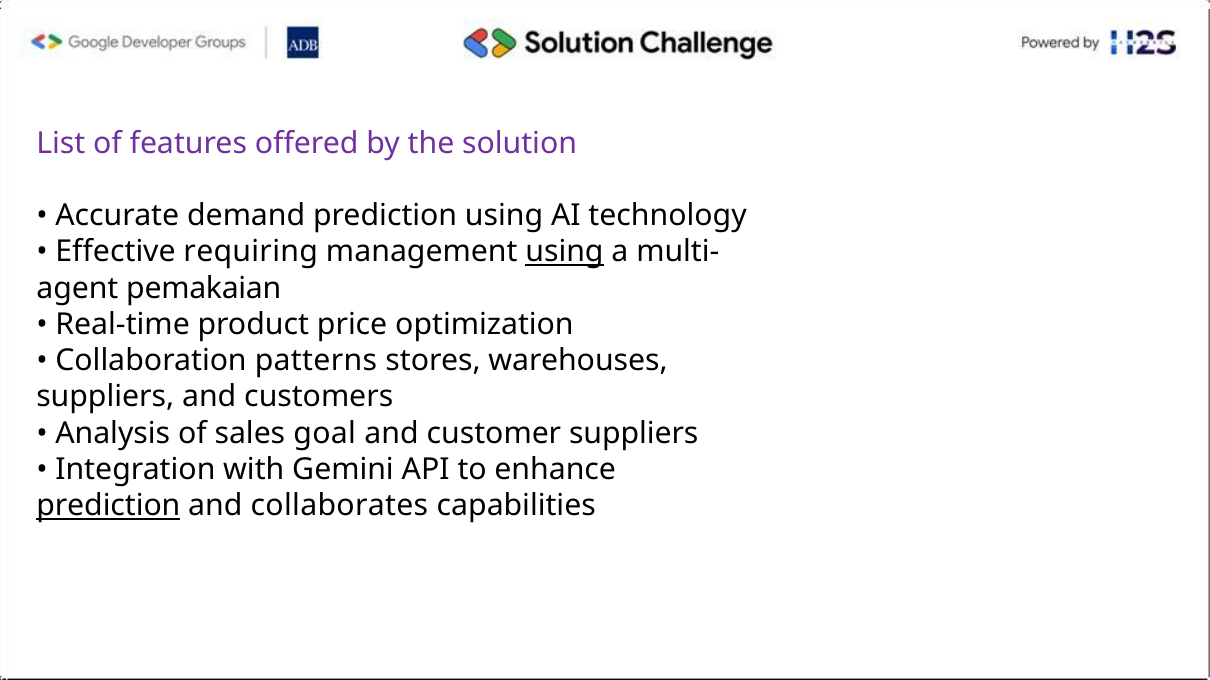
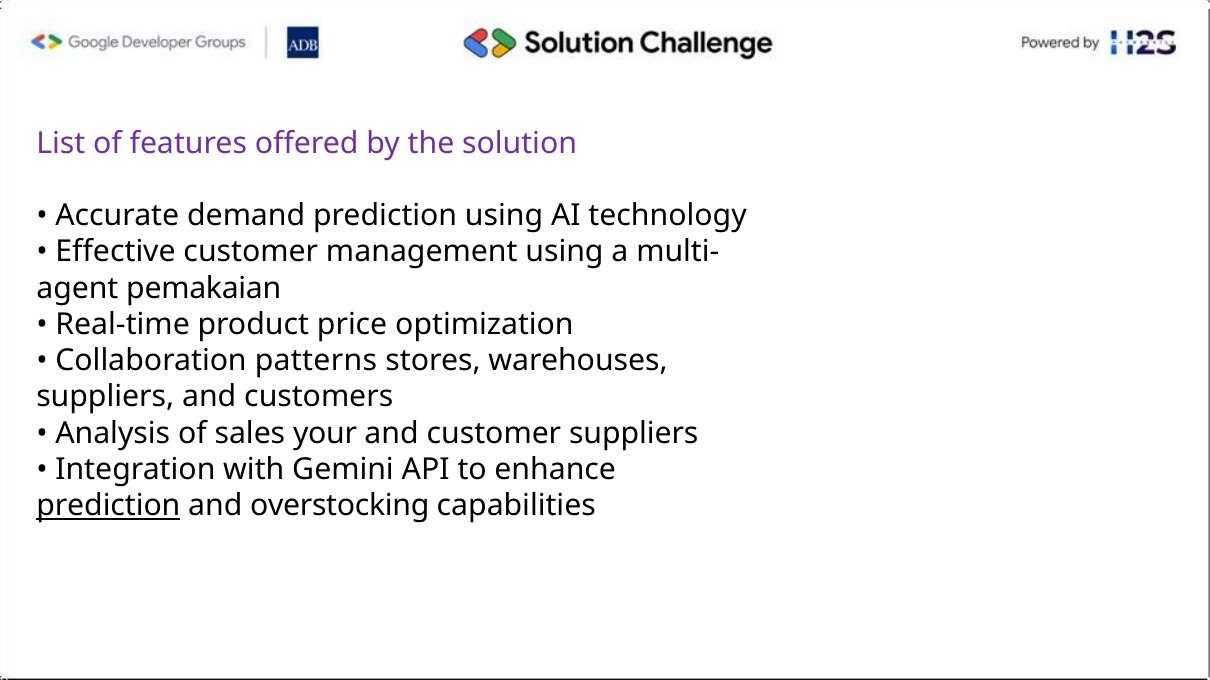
requiring: requiring -> customer (251, 252)
using underline: present -> none (564, 252)
goal: goal -> your (325, 434)
collaborates: collaborates -> overstocking (340, 506)
